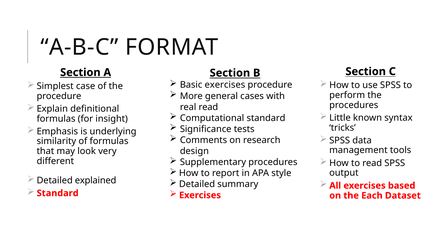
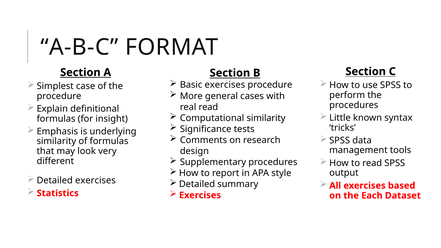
Computational standard: standard -> similarity (266, 118)
Detailed explained: explained -> exercises (95, 181)
Standard: Standard -> Statistics (58, 193)
